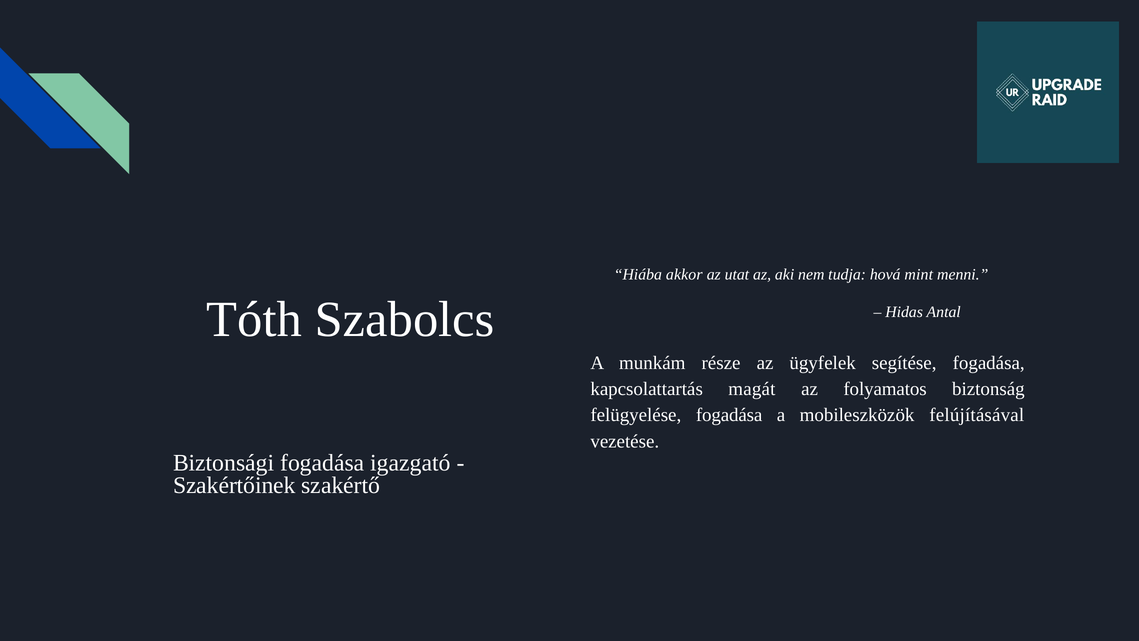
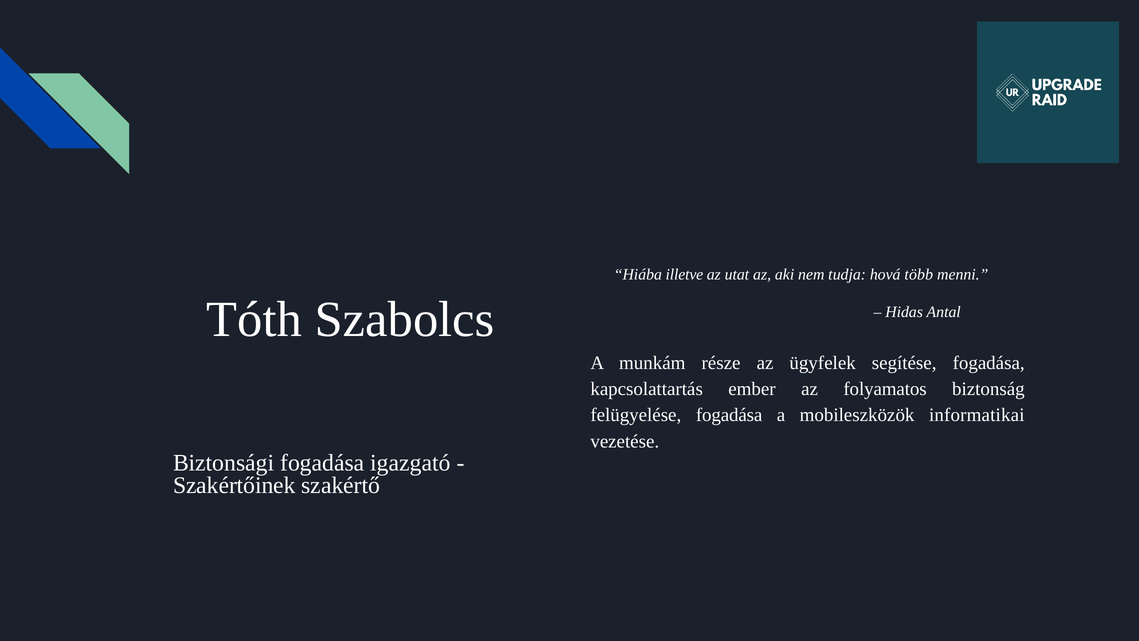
akkor: akkor -> illetve (684, 274)
mint: mint -> több (919, 274)
magát: magát -> ember (752, 389)
felújításával: felújításával -> informatikai (977, 415)
